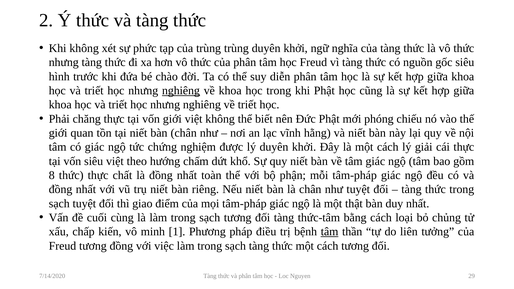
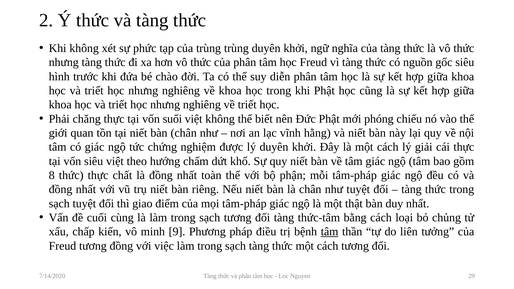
nghiêng underline: present -> none (181, 91)
vốn giới: giới -> suối (172, 119)
1: 1 -> 9 (177, 232)
